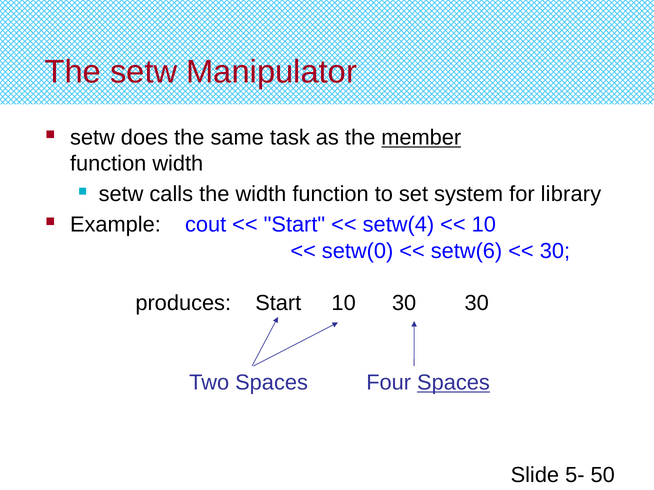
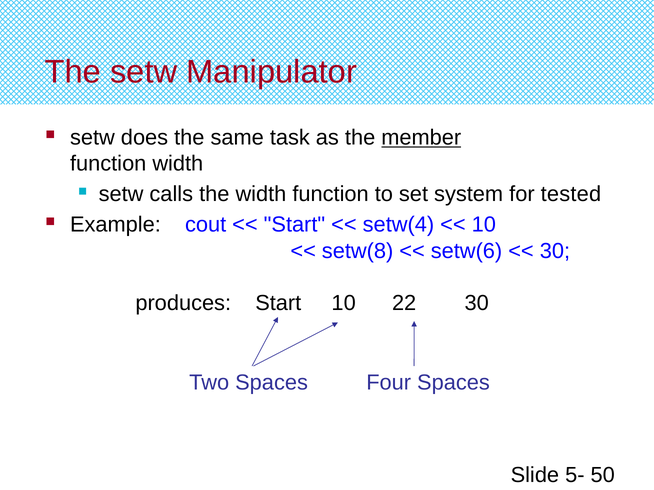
library: library -> tested (571, 194)
setw(0: setw(0 -> setw(8 (358, 251)
10 30: 30 -> 22 (404, 303)
Spaces underline: present -> none (453, 383)
